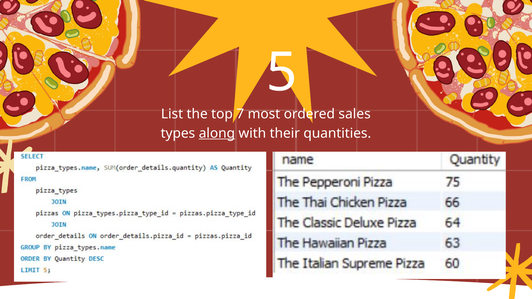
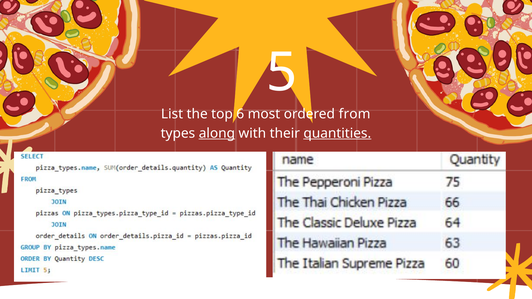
7: 7 -> 6 (240, 114)
sales: sales -> from (355, 114)
quantities underline: none -> present (337, 133)
